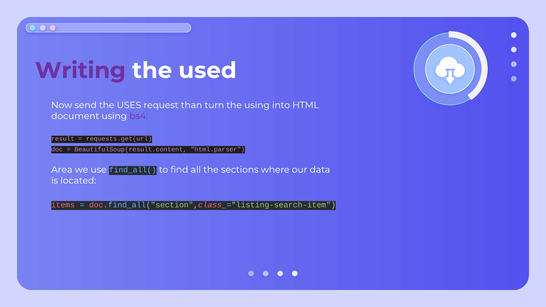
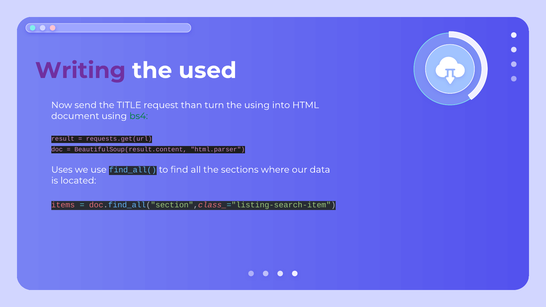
USES: USES -> TITLE (129, 105)
bs4 colour: purple -> green (139, 116)
Area: Area -> Uses (62, 170)
